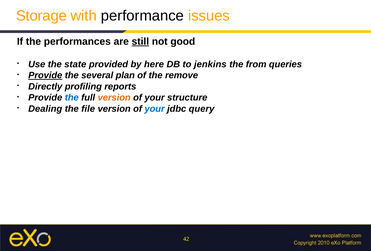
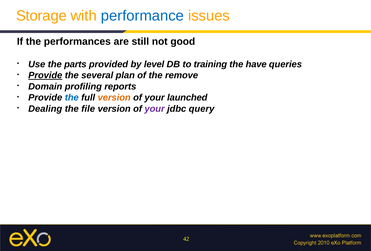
performance colour: black -> blue (142, 16)
still underline: present -> none (140, 42)
state: state -> parts (75, 64)
here: here -> level (154, 64)
jenkins: jenkins -> training (210, 64)
from: from -> have (256, 64)
Directly: Directly -> Domain (45, 87)
structure: structure -> launched (187, 98)
your colour: blue -> purple (155, 109)
